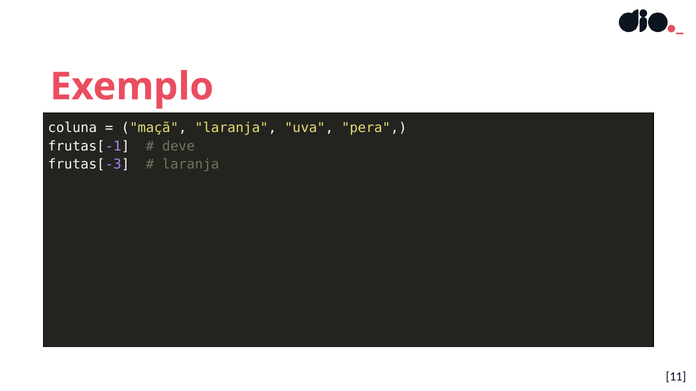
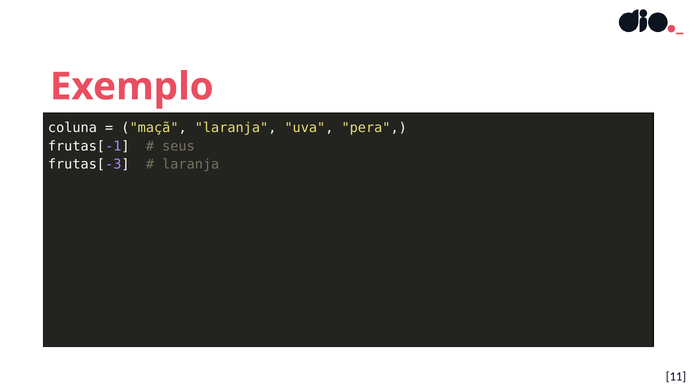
deve: deve -> seus (178, 146)
